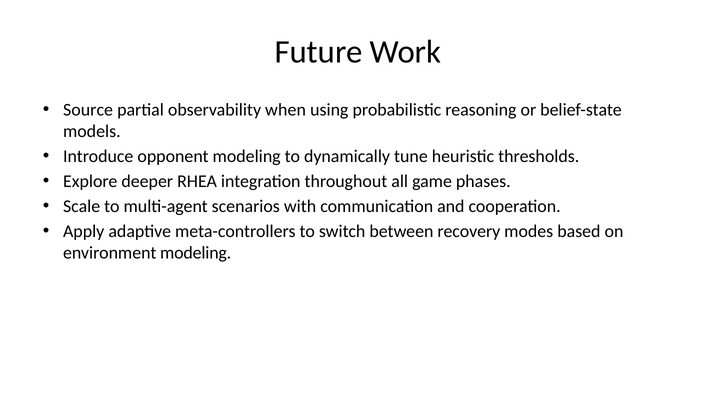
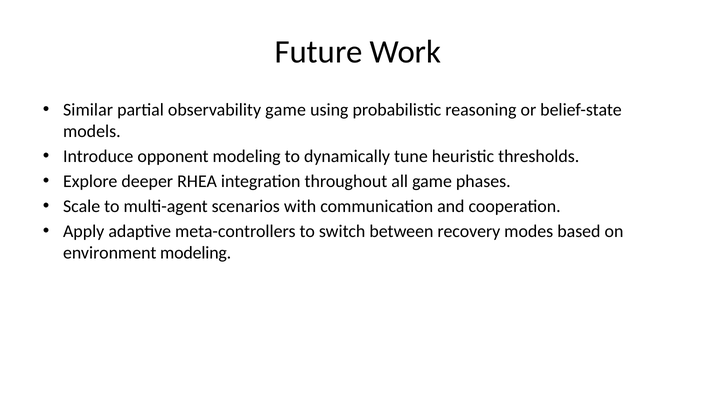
Source: Source -> Similar (88, 110)
observability when: when -> game (286, 110)
